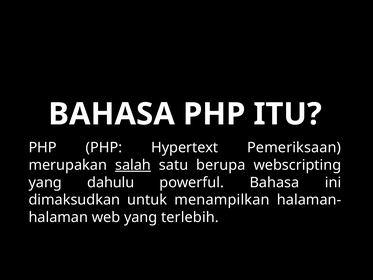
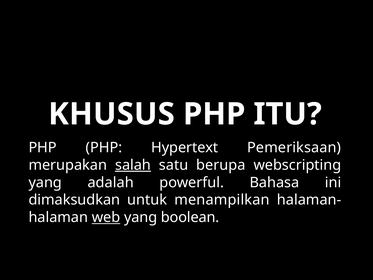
BAHASA: BAHASA -> KHUSUS (112, 114)
dahulu: dahulu -> adalah (111, 182)
web underline: none -> present (106, 217)
terlebih: terlebih -> boolean (190, 217)
